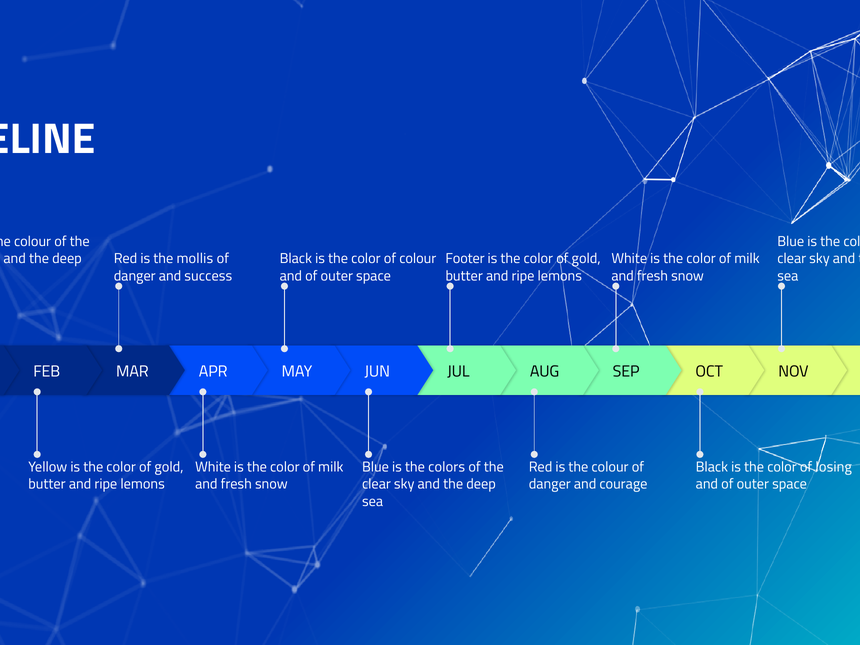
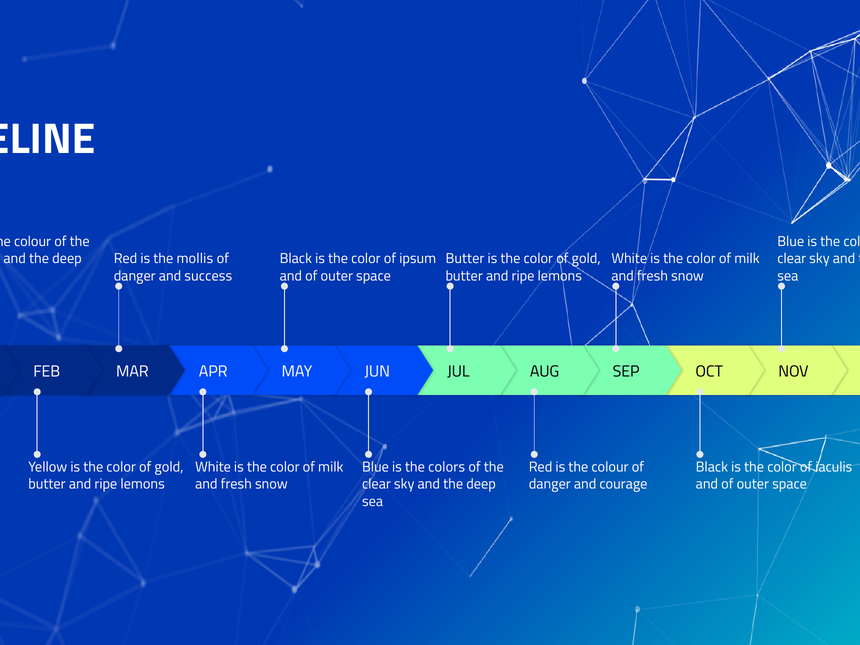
of colour: colour -> ipsum (418, 259)
Footer: Footer -> Butter (465, 259)
losing: losing -> iaculis (834, 467)
